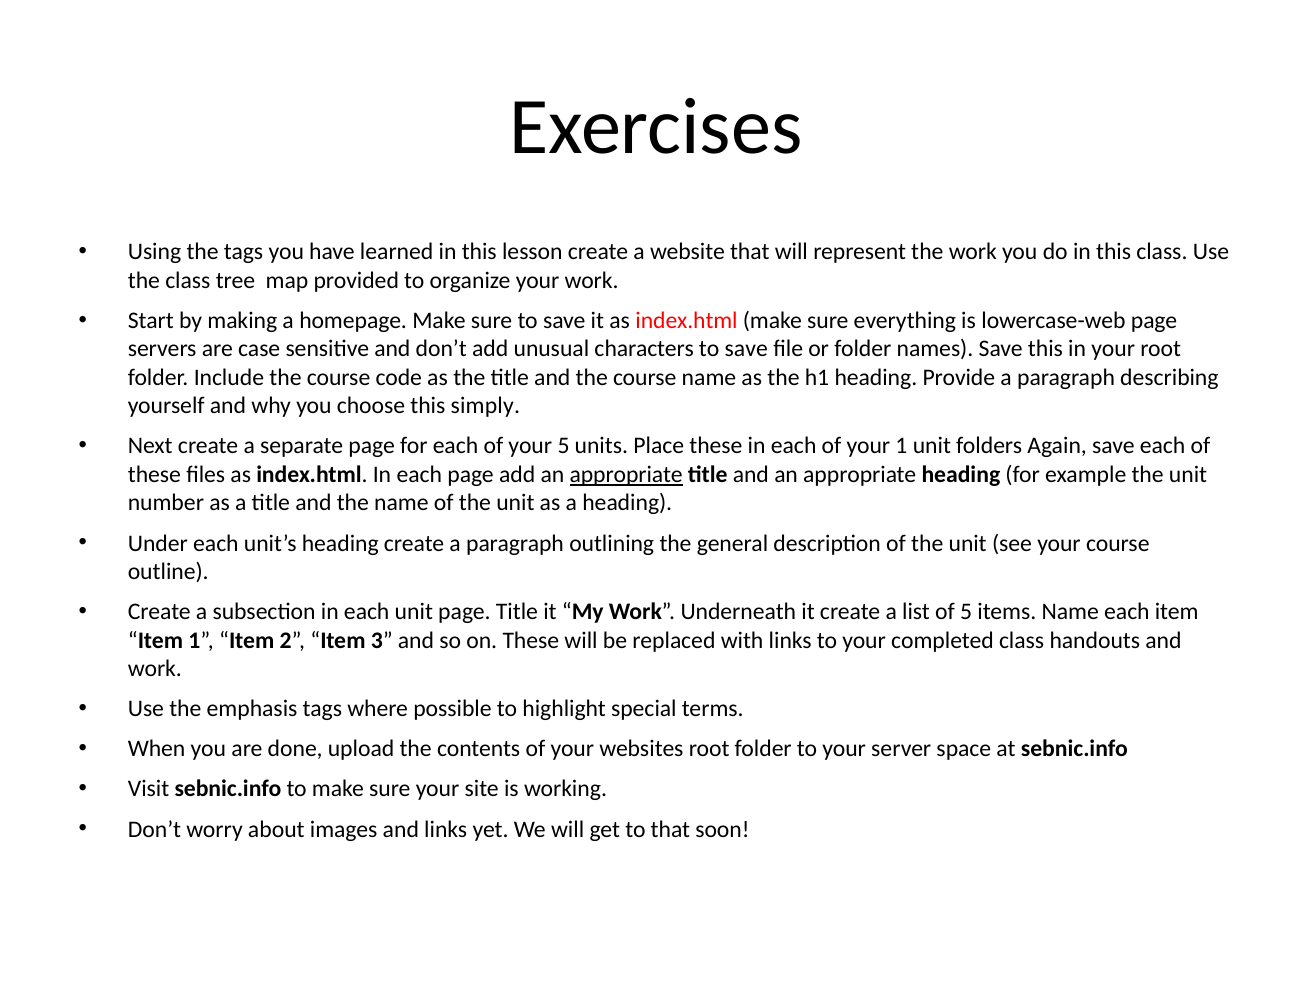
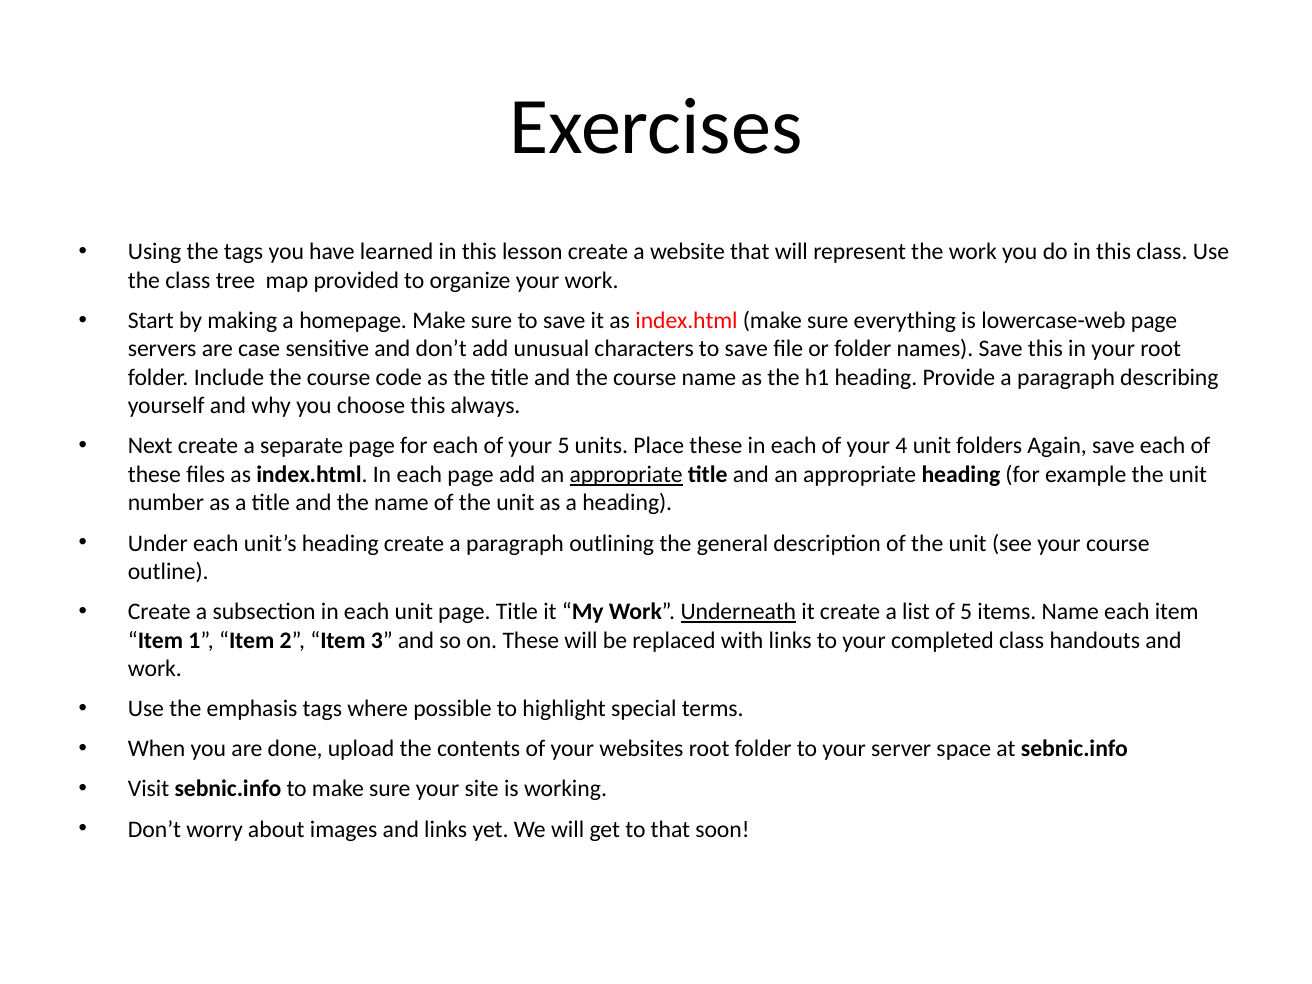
simply: simply -> always (486, 406)
your 1: 1 -> 4 (901, 446)
Underneath underline: none -> present (738, 612)
